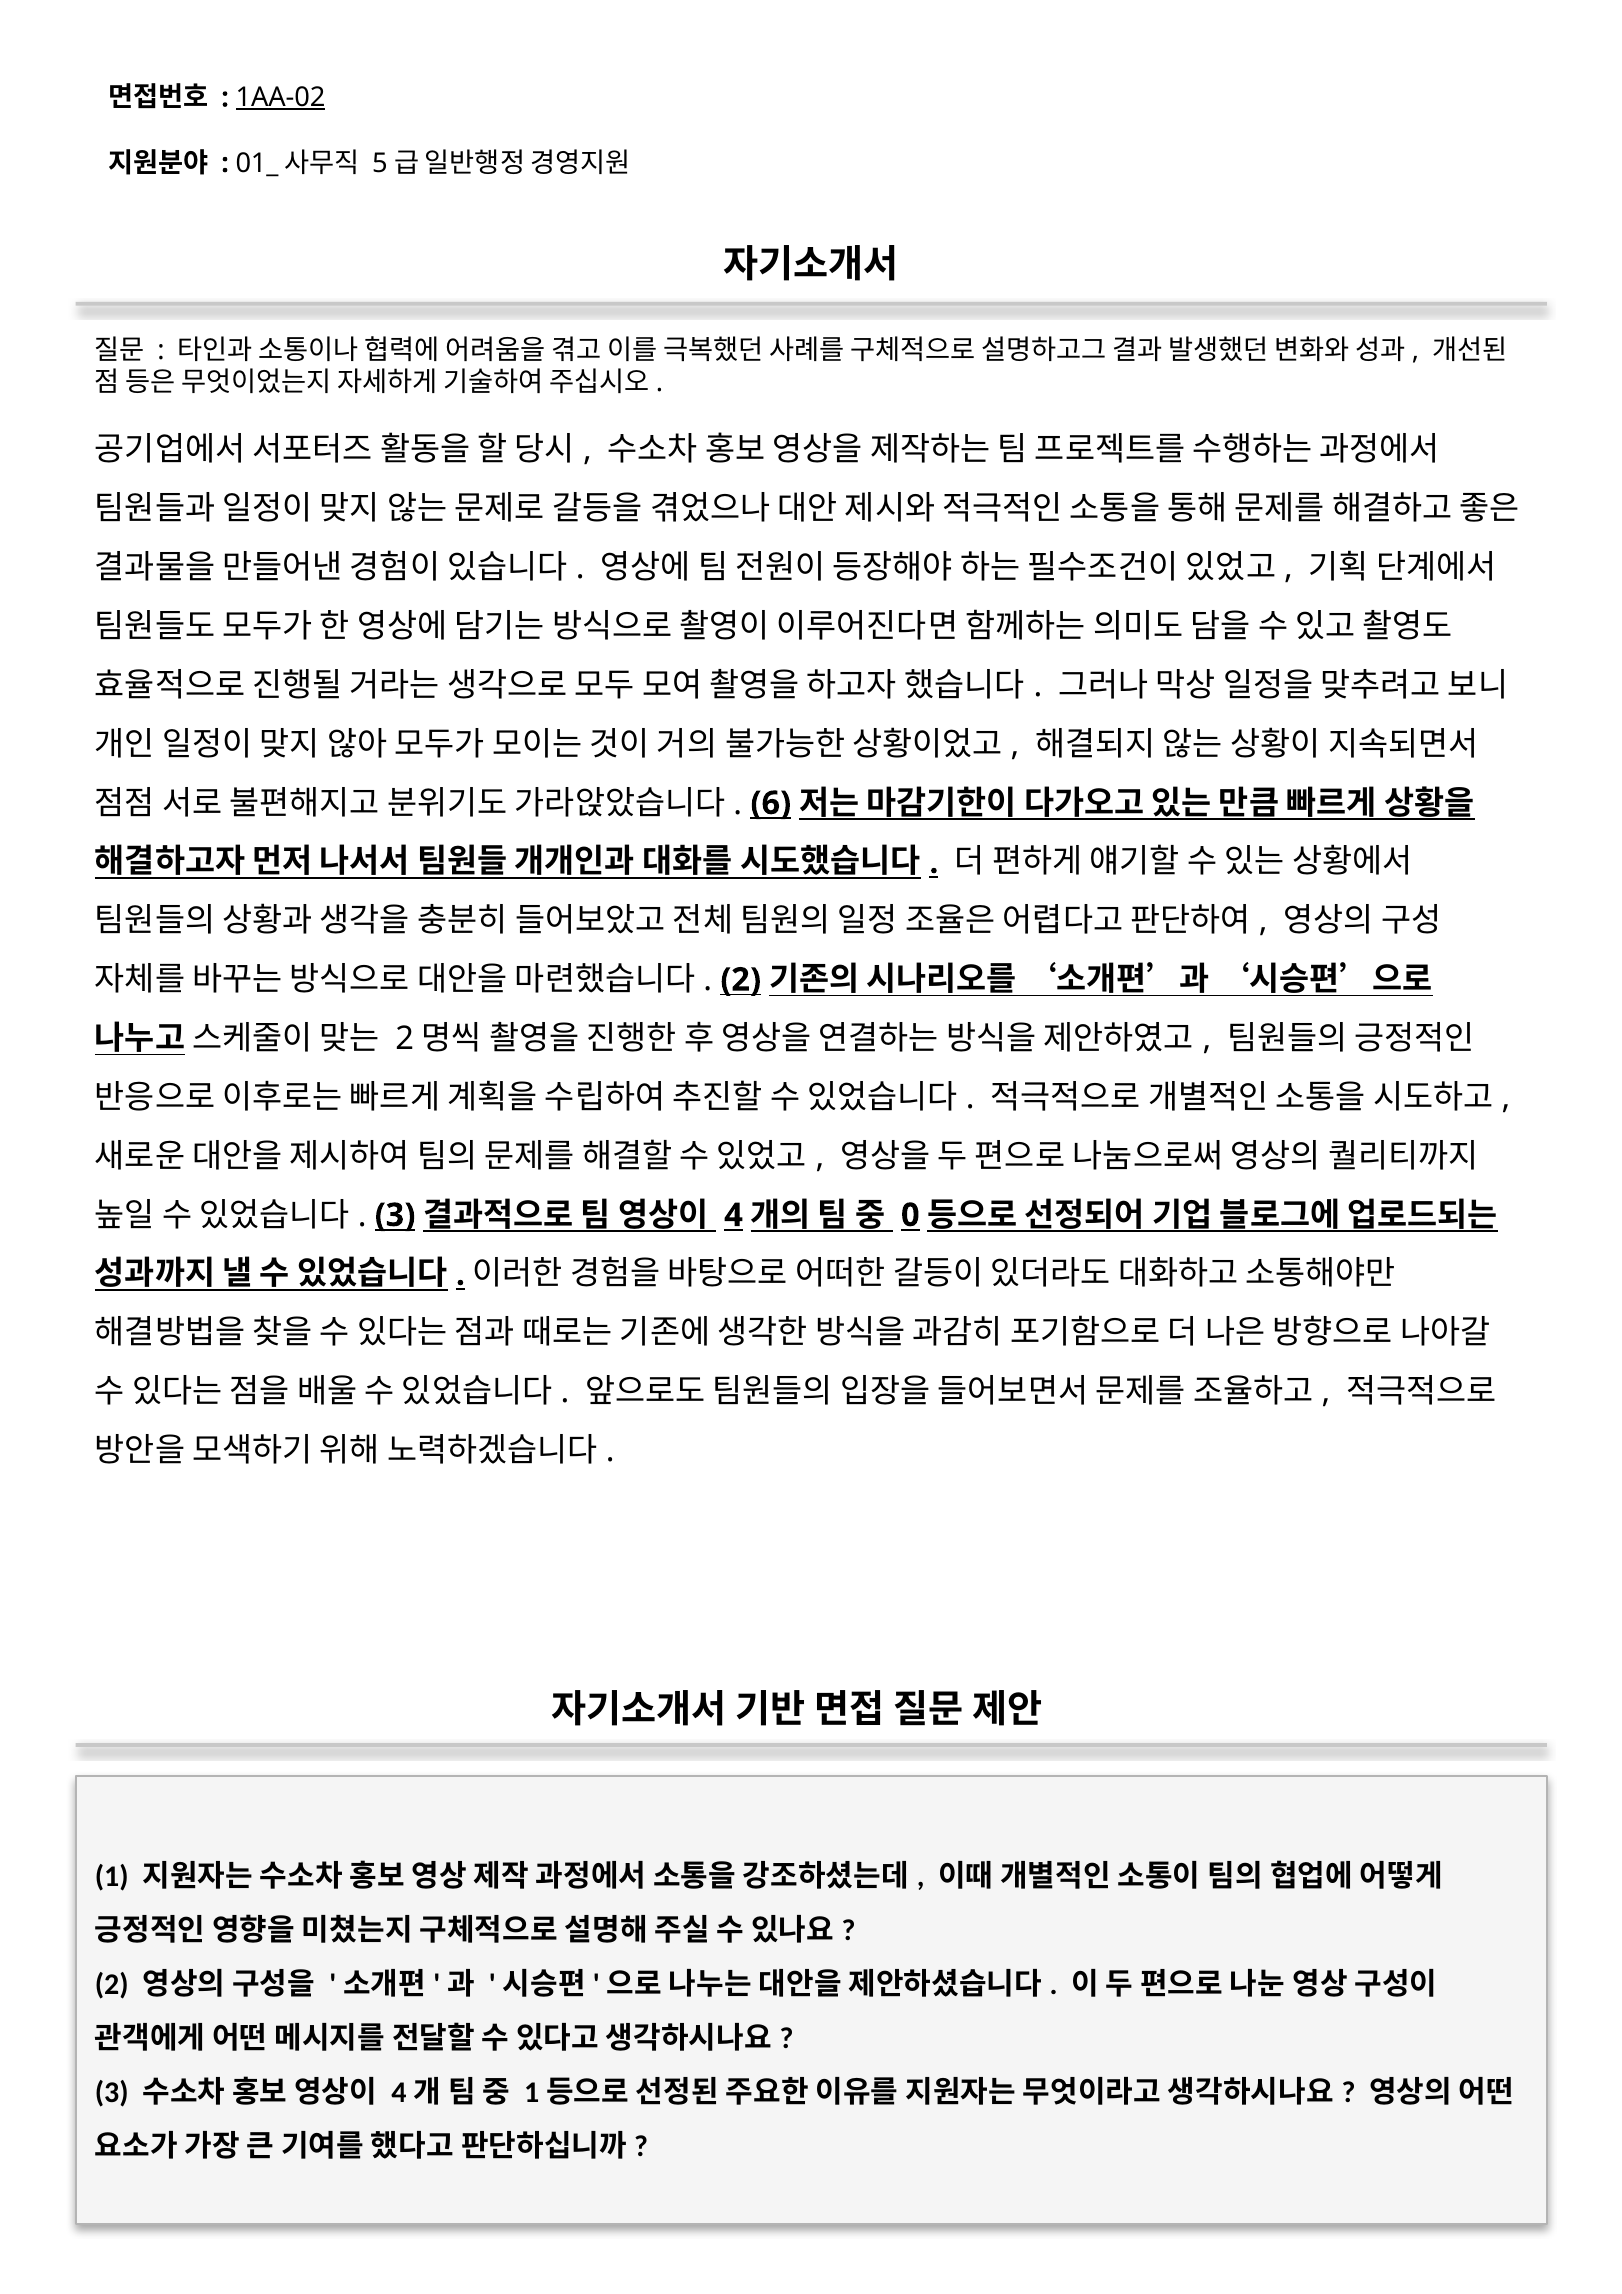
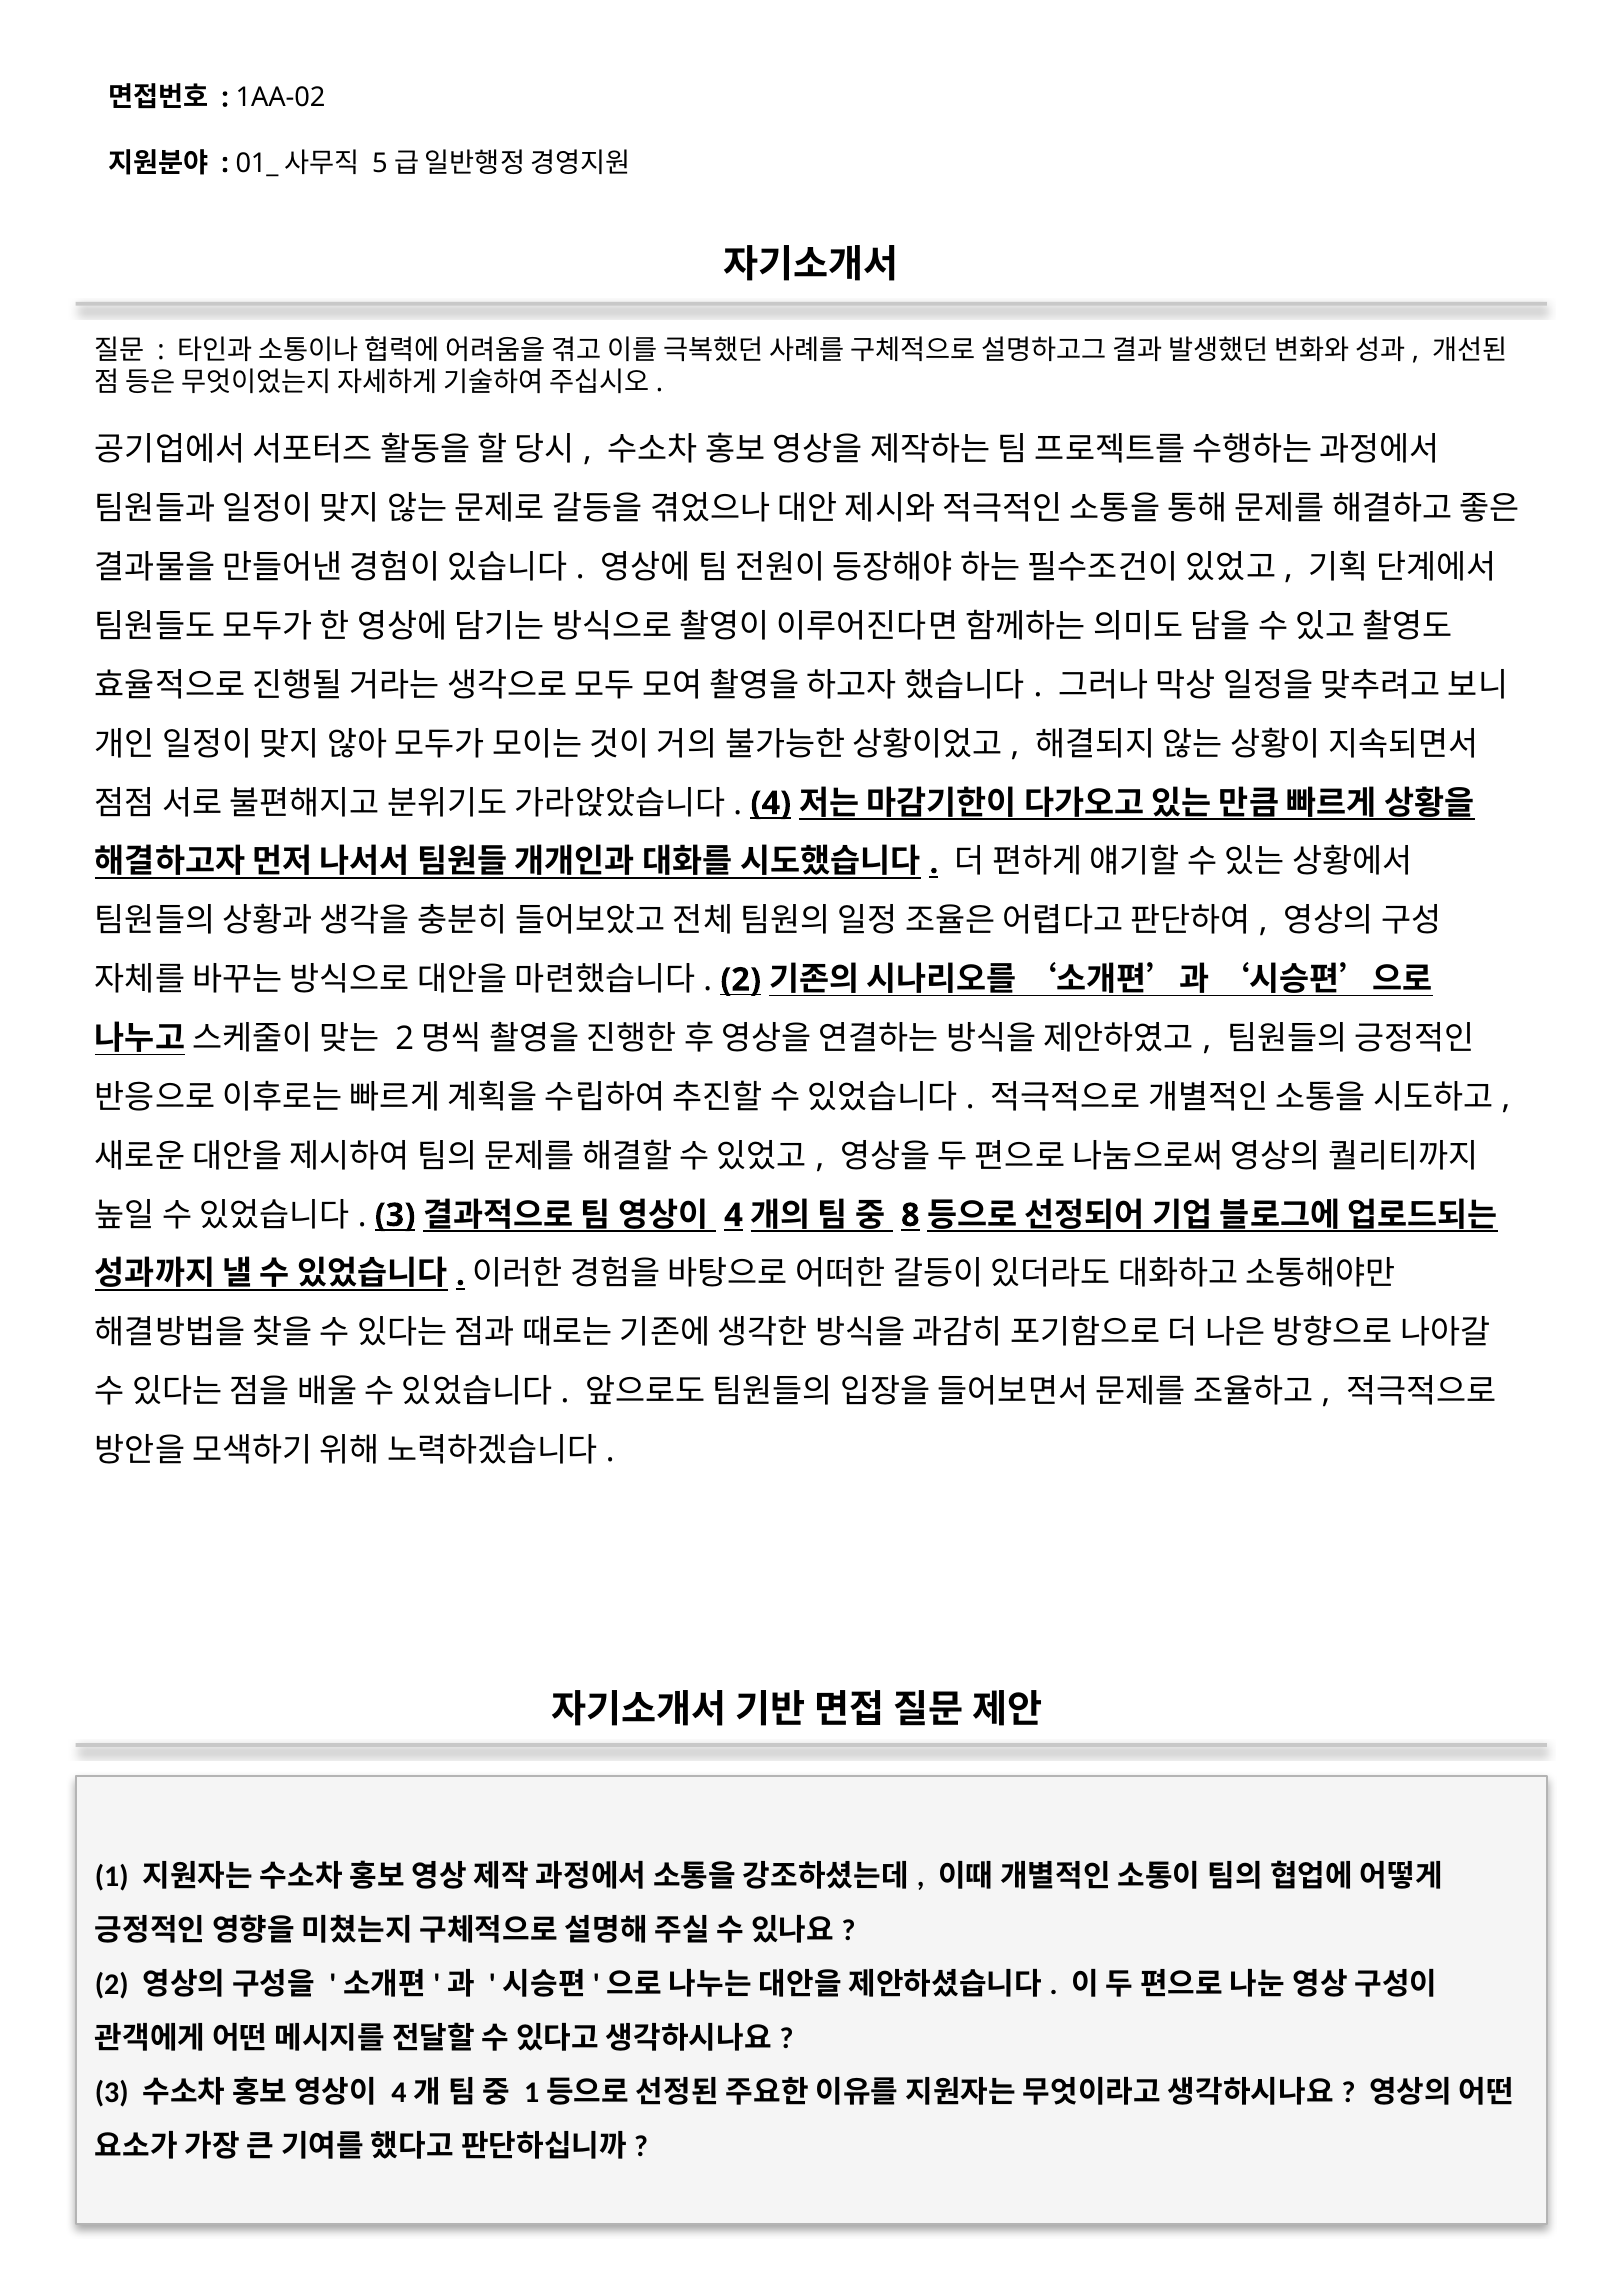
1AA-02 underline: present -> none (281, 98)
6: 6 -> 4 (771, 803)
0: 0 -> 8 (910, 1215)
